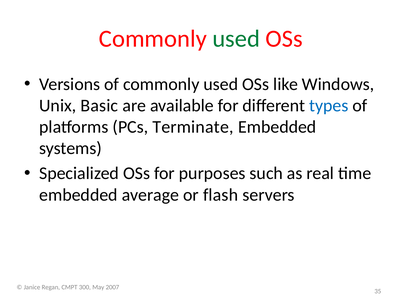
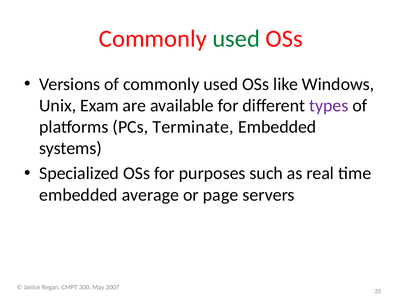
Basic: Basic -> Exam (100, 106)
types colour: blue -> purple (329, 106)
flash: flash -> page (221, 195)
